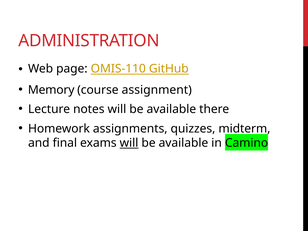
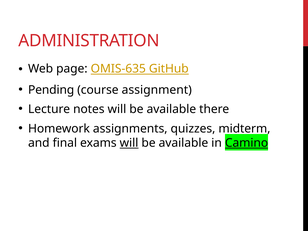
OMIS-110: OMIS-110 -> OMIS-635 (118, 69)
Memory: Memory -> Pending (51, 90)
Camino underline: none -> present (247, 143)
